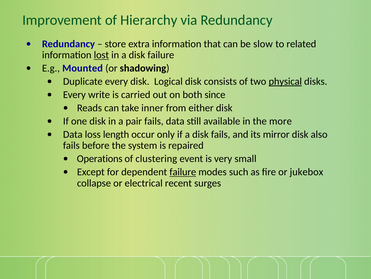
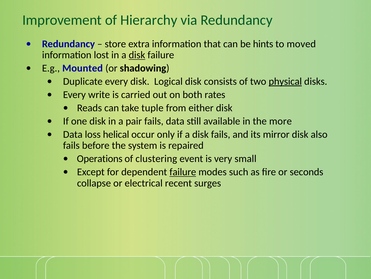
slow: slow -> hints (263, 44)
related: related -> moved (301, 44)
lost underline: present -> none (101, 55)
disk underline: none -> present (137, 55)
since: since -> rates (215, 94)
inner: inner -> tuple (152, 108)
length: length -> helical (116, 134)
jukebox: jukebox -> seconds (307, 172)
